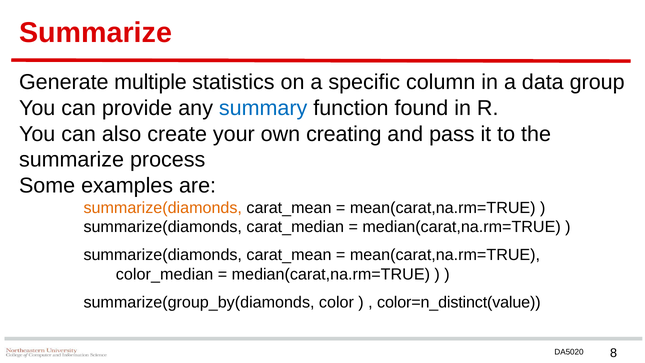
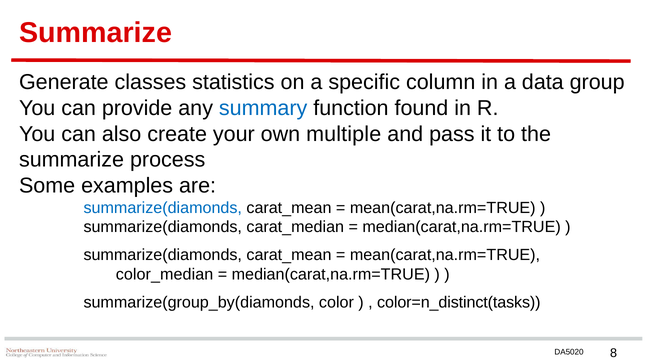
multiple: multiple -> classes (150, 82)
creating: creating -> multiple (344, 134)
summarize(diamonds colour: orange -> blue (163, 208)
color=n_distinct(value: color=n_distinct(value -> color=n_distinct(tasks (459, 302)
